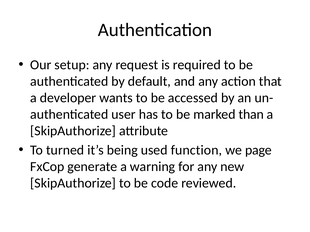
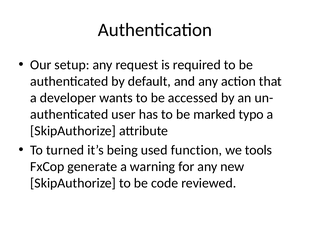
than: than -> typo (251, 115)
page: page -> tools (258, 150)
